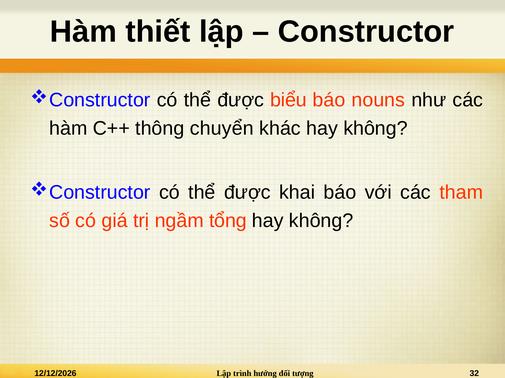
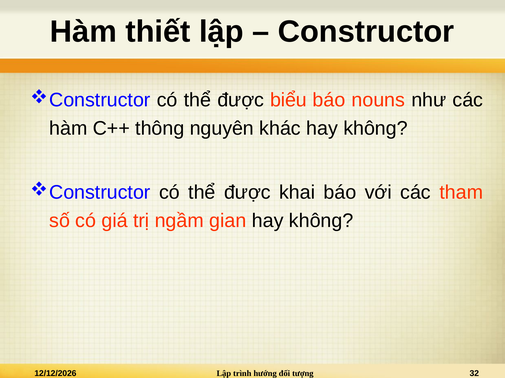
chuyển: chuyển -> nguyên (222, 129)
tổng: tổng -> gian (228, 221)
